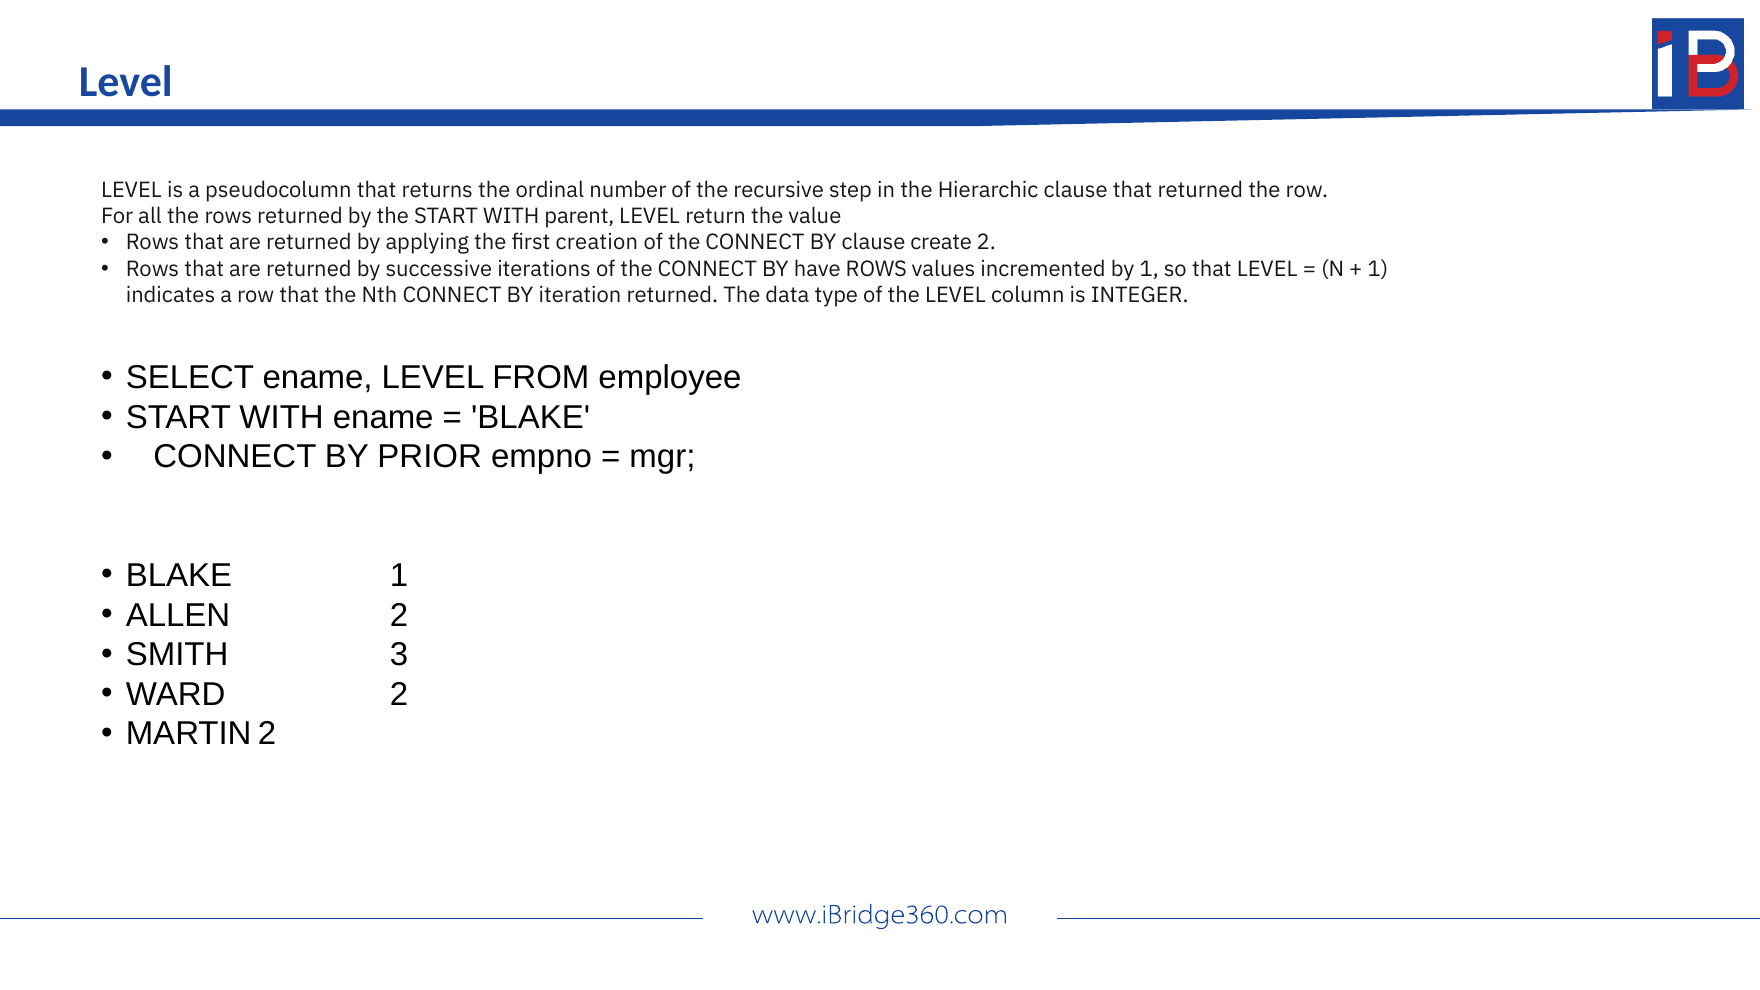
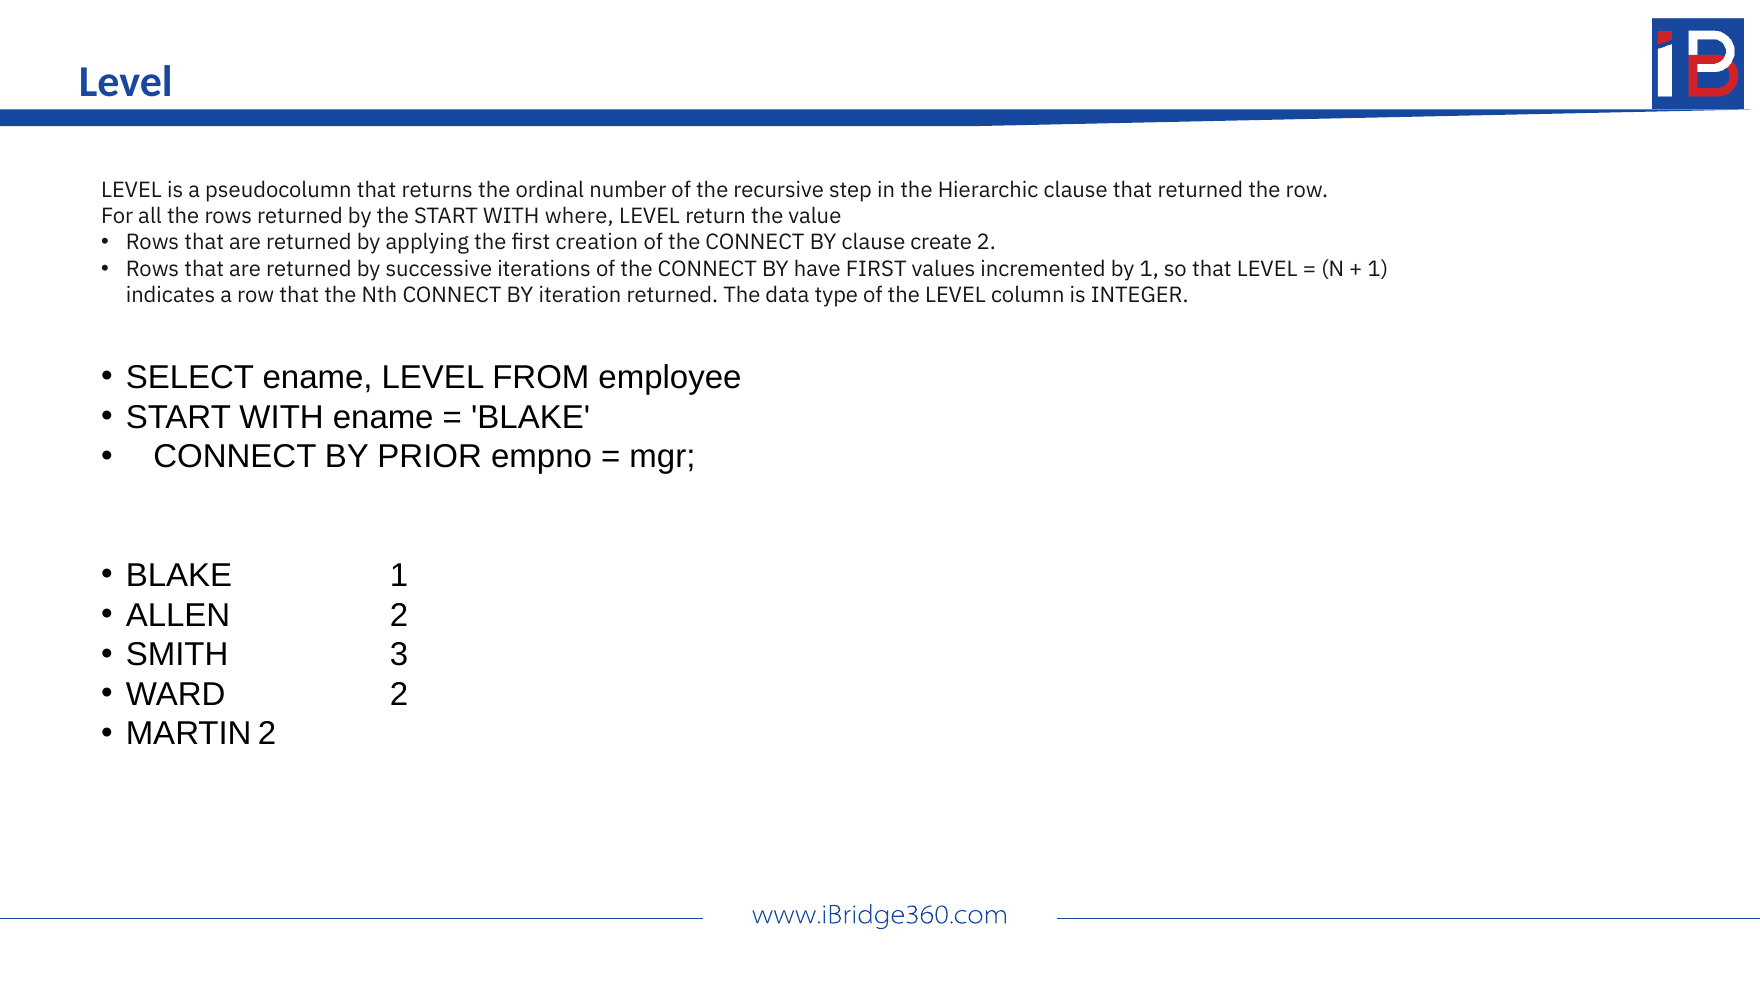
parent: parent -> where (579, 216)
have ROWS: ROWS -> FIRST (876, 269)
